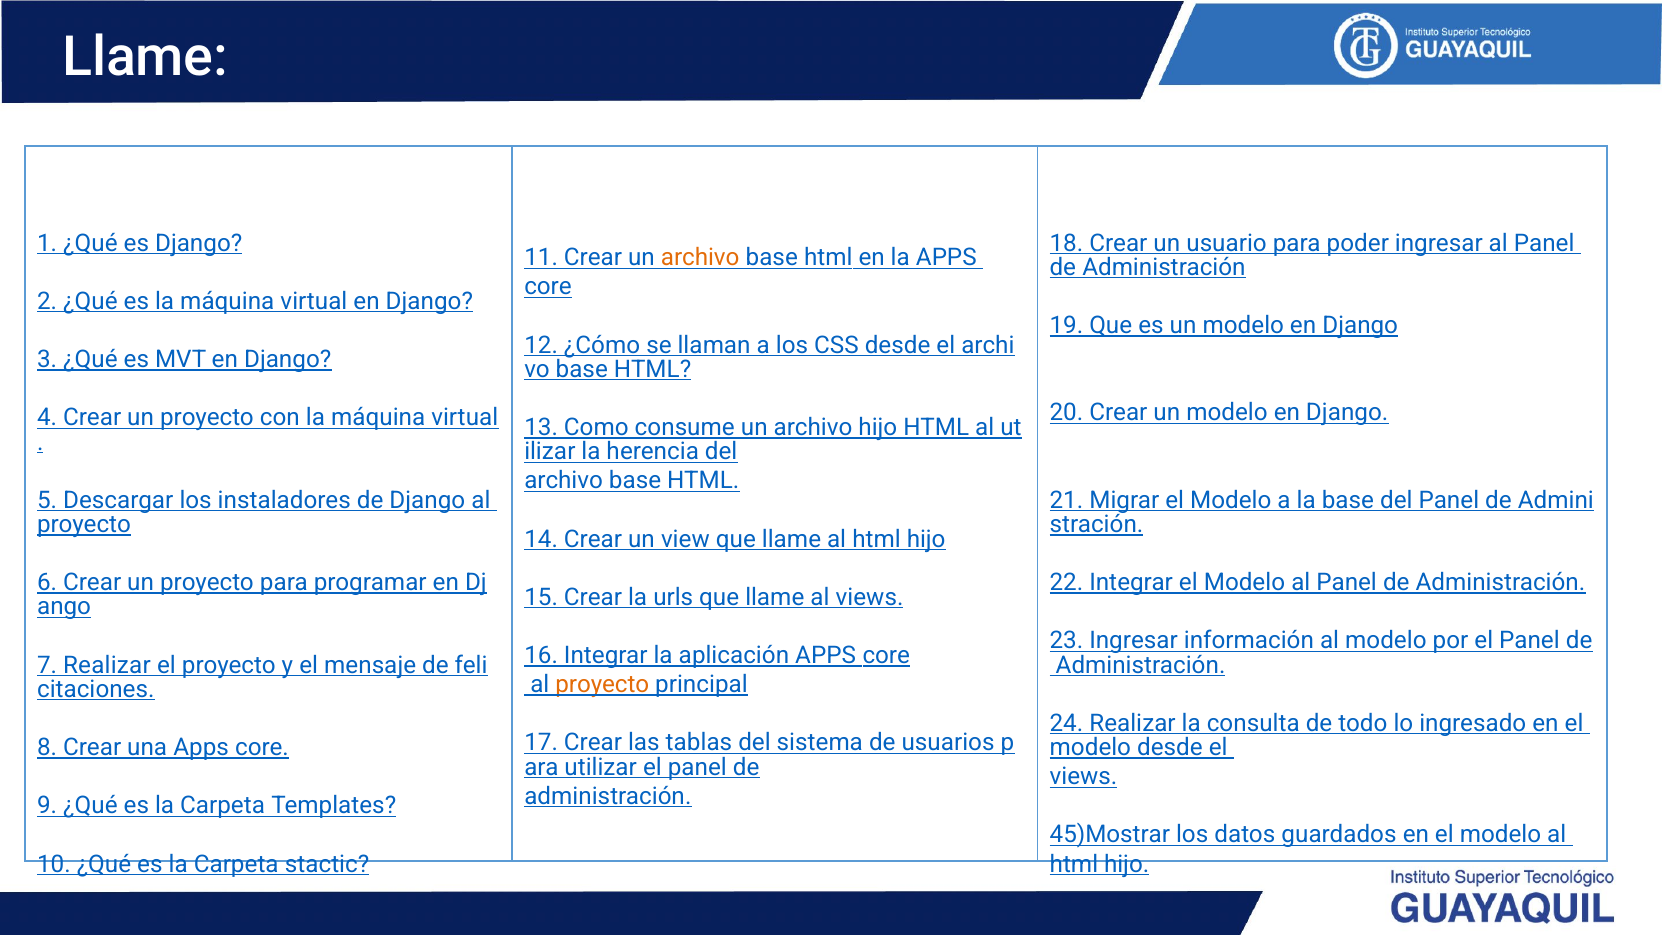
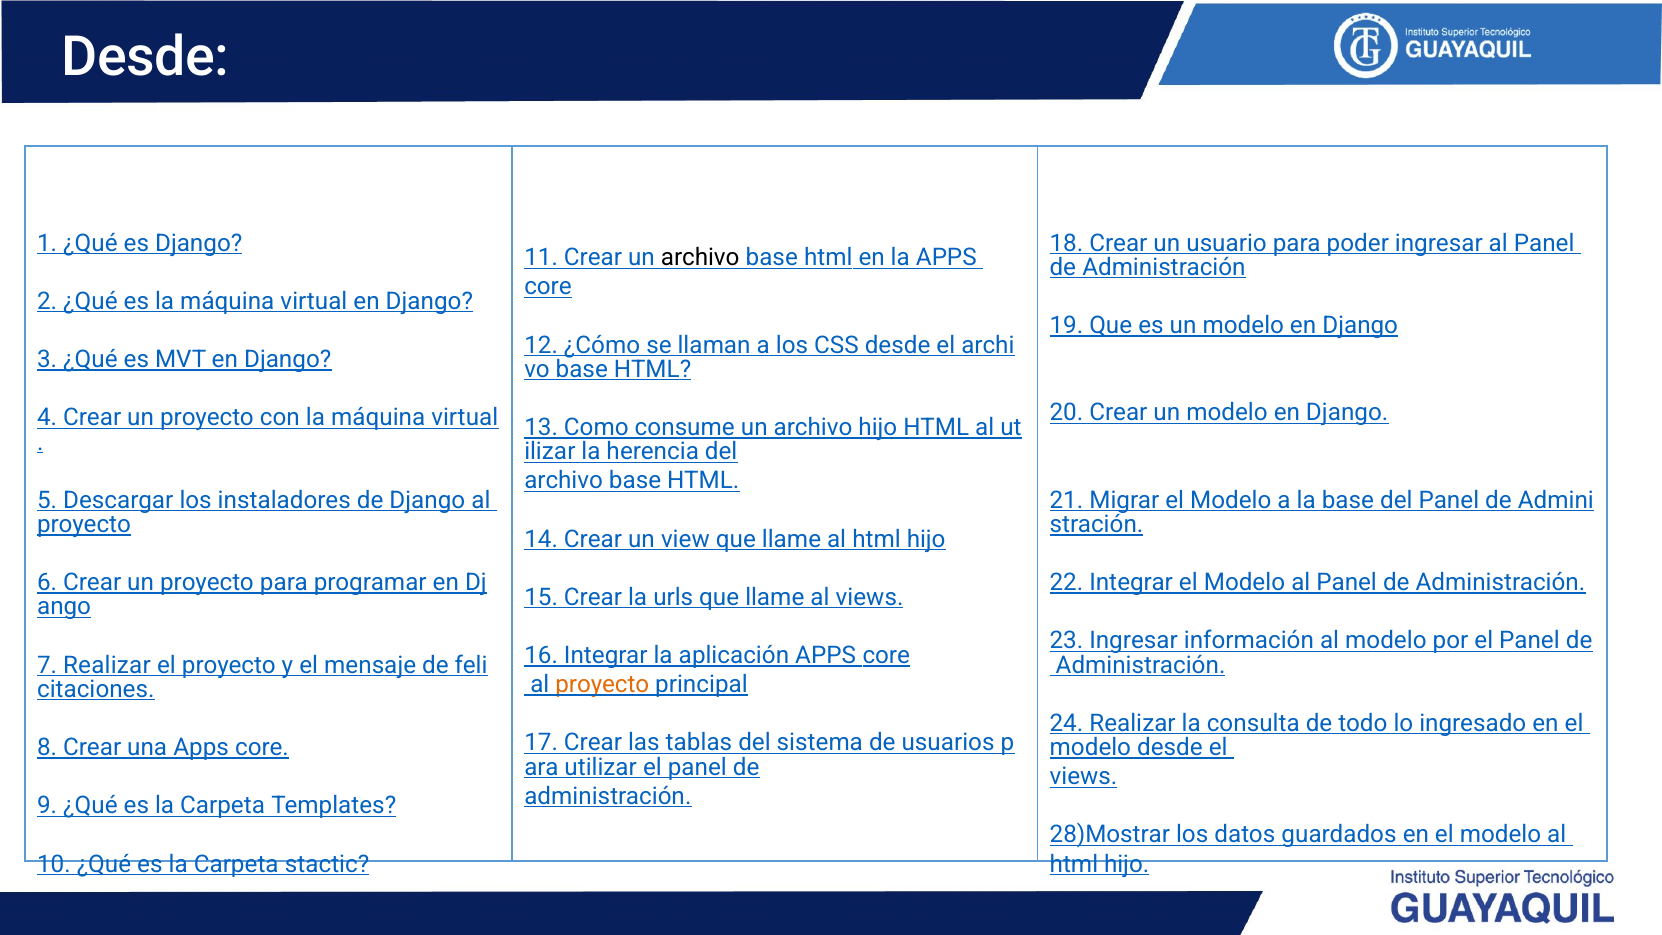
Llame: Llame -> Desde (145, 57)
archivo colour: orange -> black (700, 258)
45)Mostrar: 45)Mostrar -> 28)Mostrar (1110, 835)
